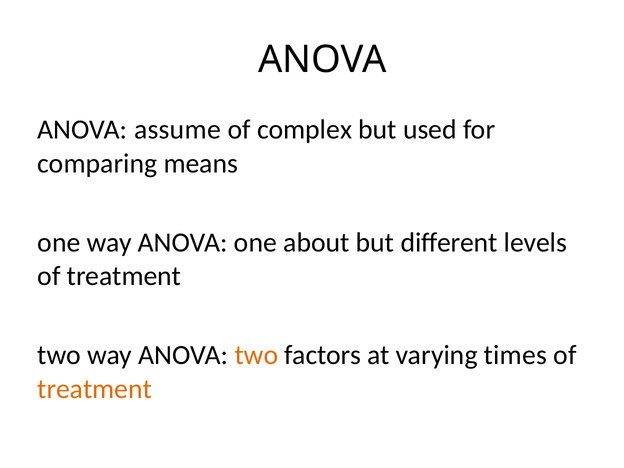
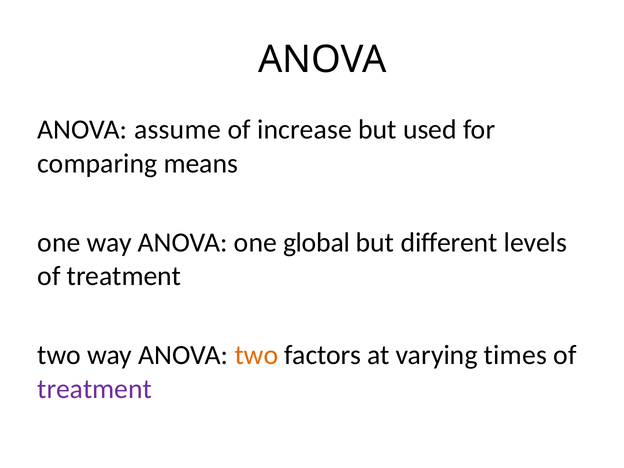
complex: complex -> increase (305, 130)
about: about -> global (317, 242)
treatment colour: orange -> purple (95, 389)
